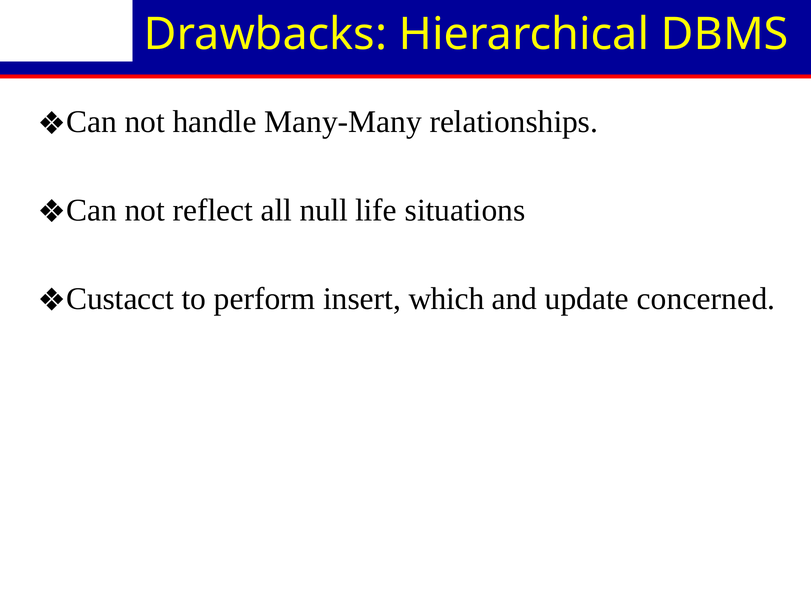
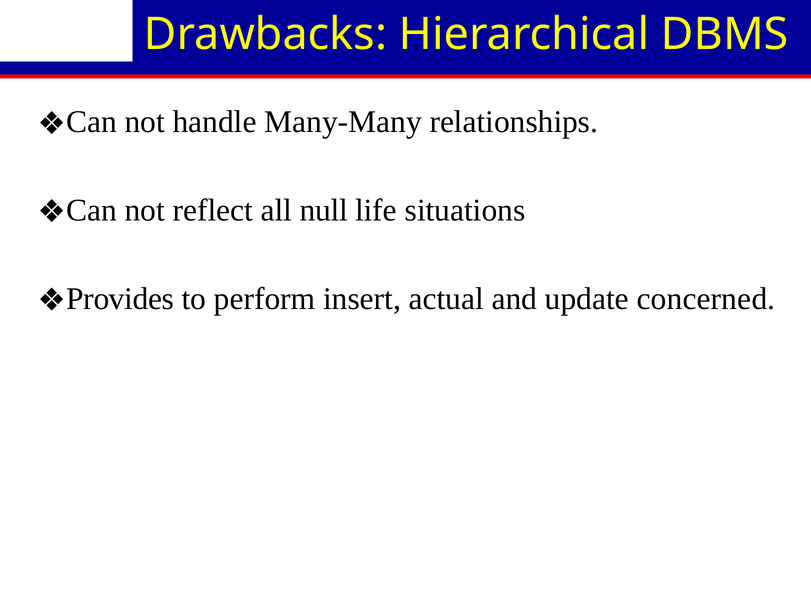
Custacct: Custacct -> Provides (120, 299)
which: which -> actual (446, 299)
